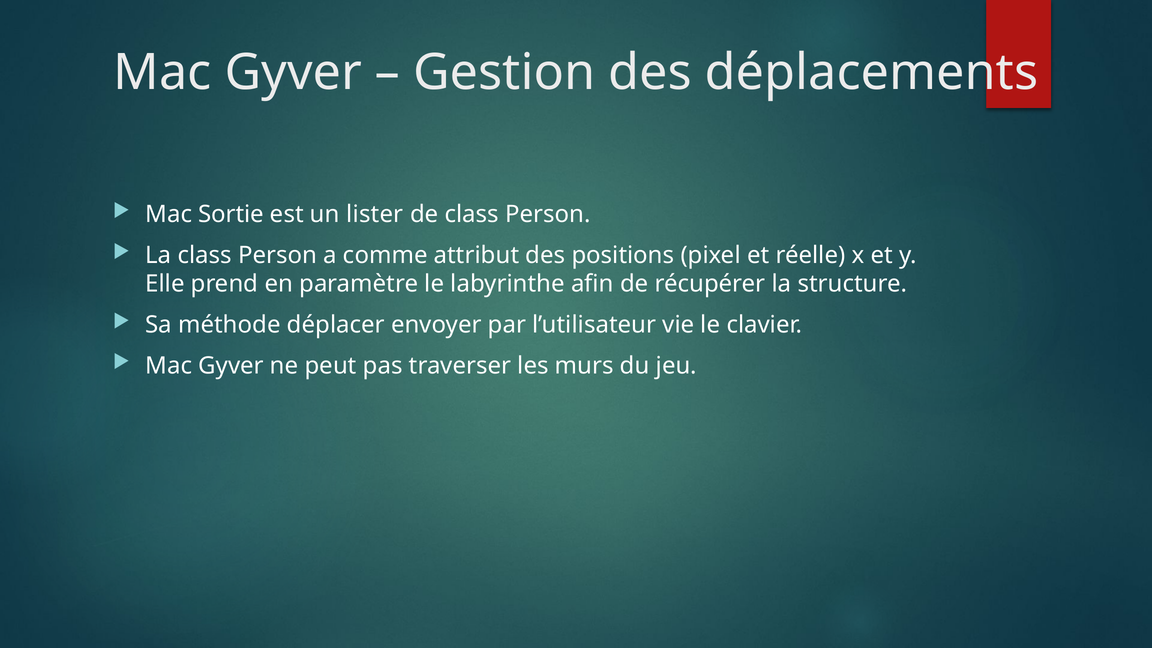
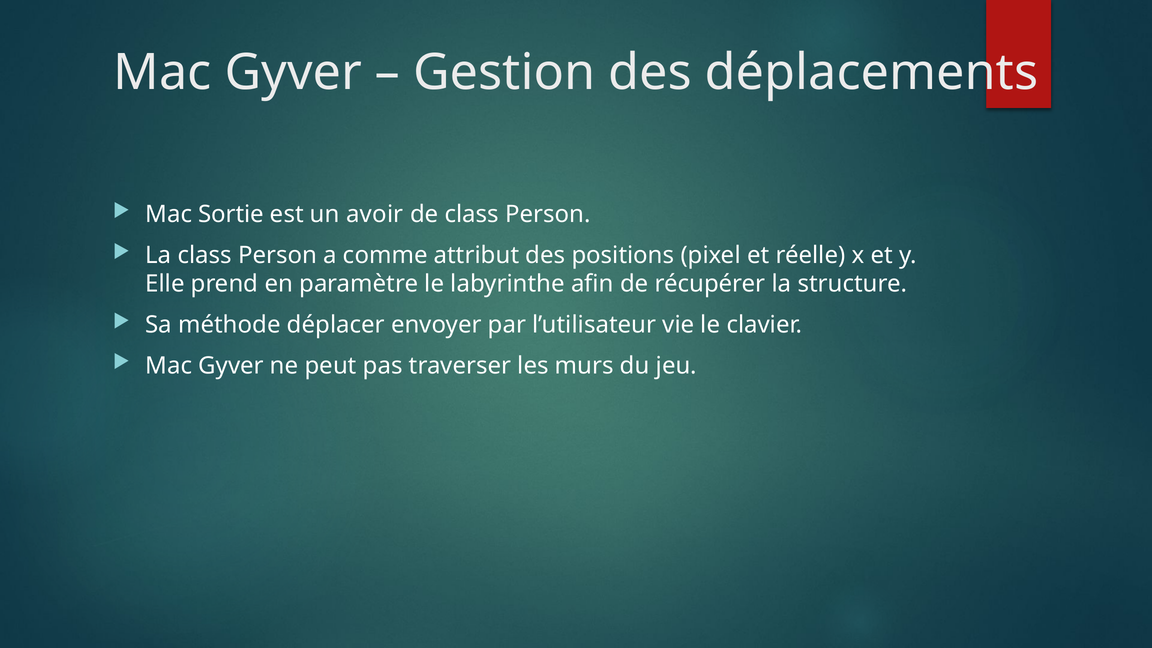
lister: lister -> avoir (375, 214)
